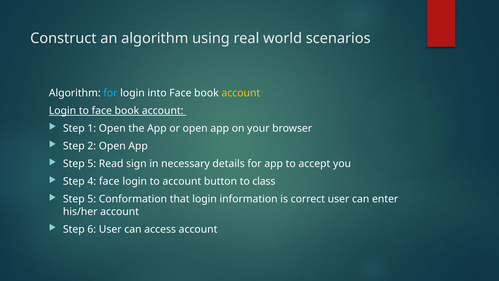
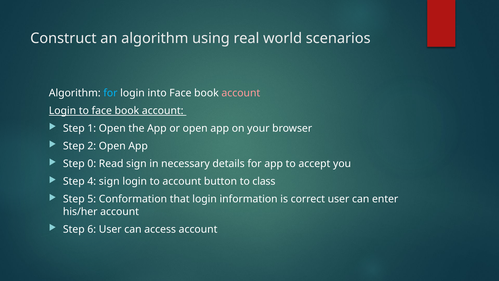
account colour: yellow -> pink (241, 93)
5: 5 -> 0 (92, 164)
4 face: face -> sign (109, 181)
